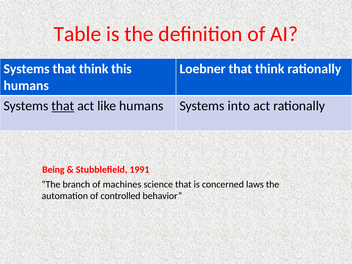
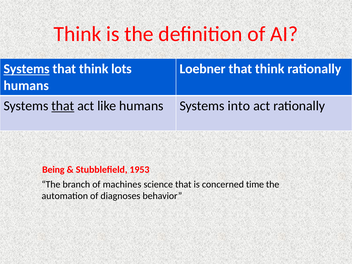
Table: Table -> Think (78, 34)
Systems underline: none -> present (27, 69)
this: this -> lots (121, 69)
1991: 1991 -> 1953 (139, 170)
laws: laws -> time (255, 184)
controlled: controlled -> diagnoses (120, 196)
